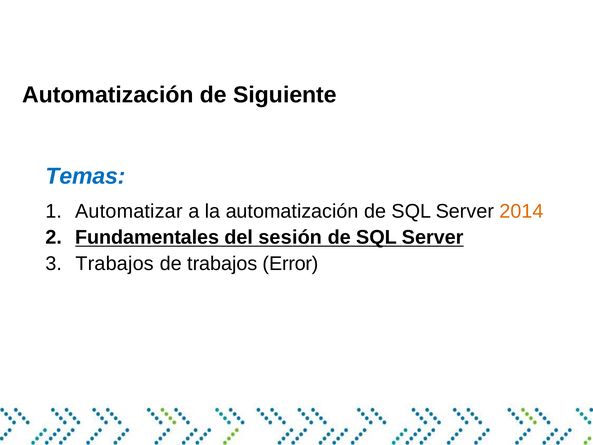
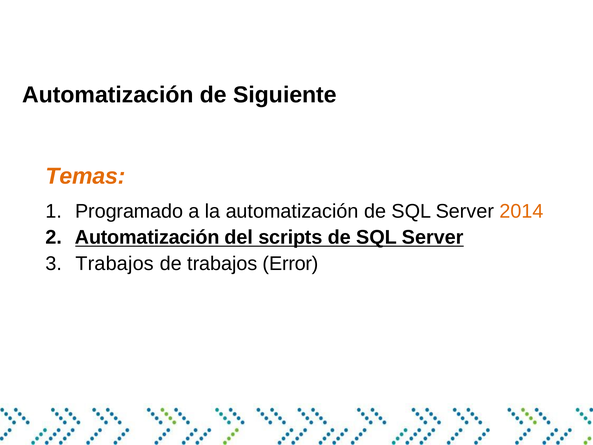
Temas colour: blue -> orange (86, 176)
Automatizar: Automatizar -> Programado (129, 211)
Fundamentales: Fundamentales -> Automatización (147, 237)
sesión: sesión -> scripts (290, 237)
